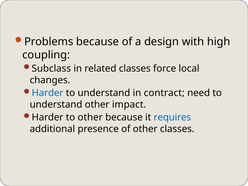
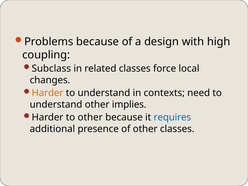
Harder colour: blue -> orange (48, 93)
contract: contract -> contexts (164, 93)
impact: impact -> implies (129, 105)
